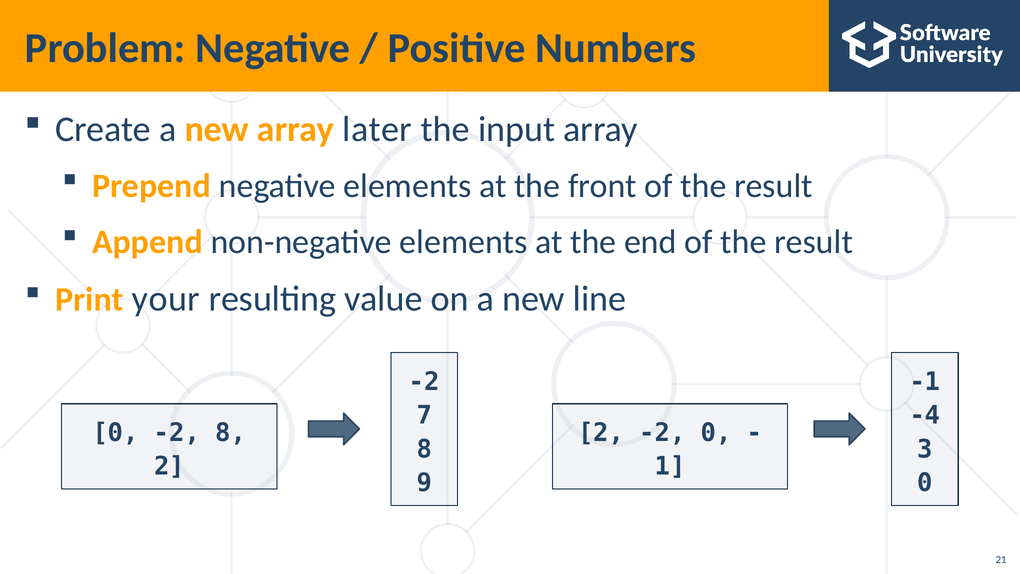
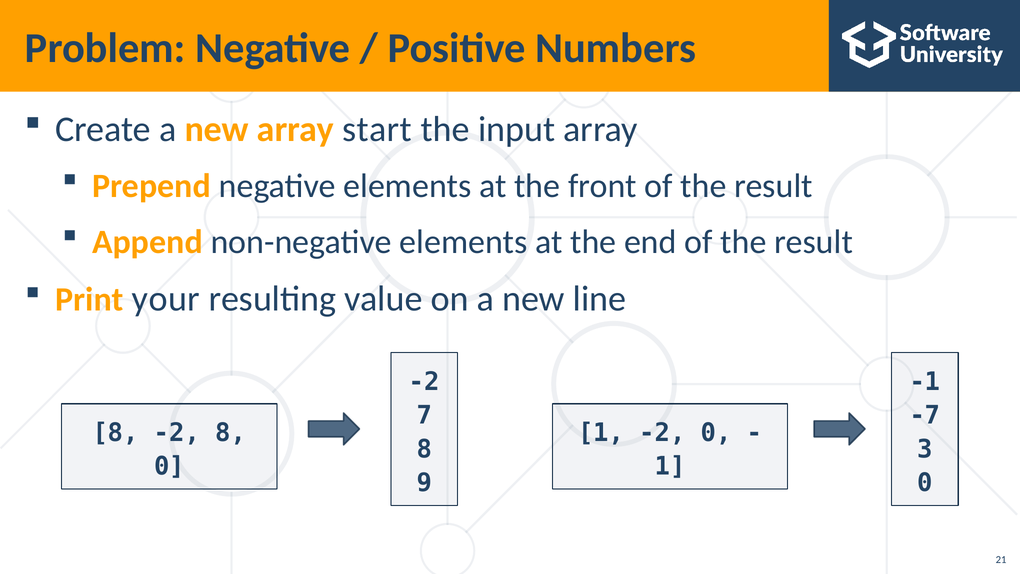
later: later -> start (377, 129)
-4: -4 -> -7 (925, 415)
0: 0 -> 8 (116, 433)
2: 2 -> 1 (601, 433)
2: 2 -> 0 (169, 466)
